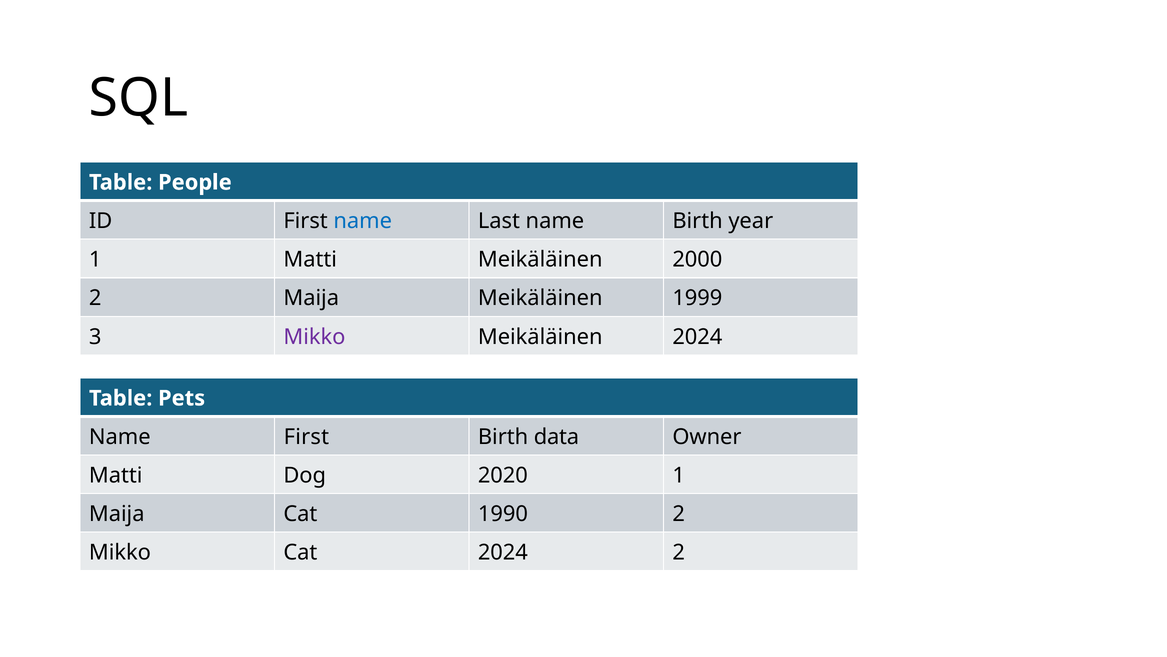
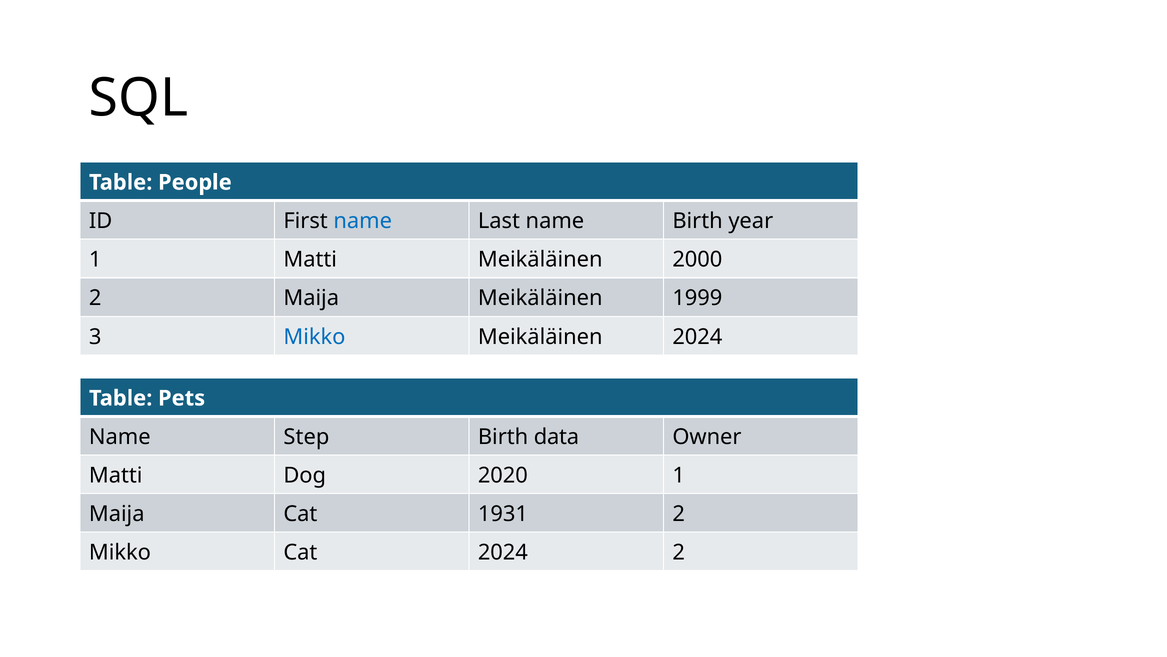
Mikko colour: purple -> blue (314, 337)
Name First: First -> Step (306, 436)
1990: 1990 -> 1931 (503, 514)
